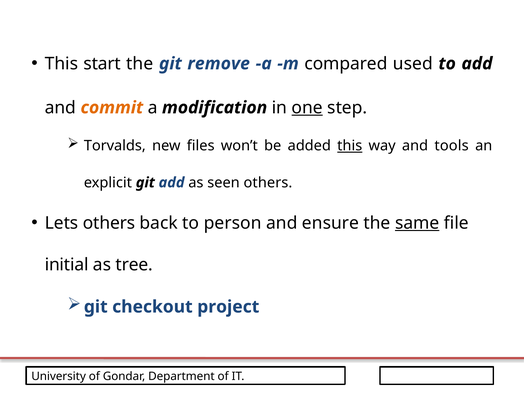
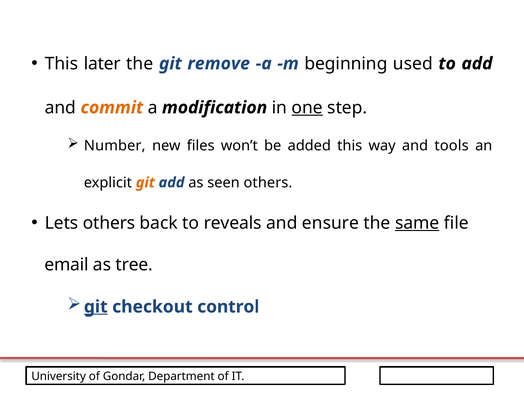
start: start -> later (102, 64)
compared: compared -> beginning (346, 64)
Torvalds: Torvalds -> Number (115, 146)
this underline: present -> none (350, 146)
git colour: black -> orange (145, 183)
person: person -> reveals (233, 223)
initial: initial -> email (67, 265)
git underline: none -> present (96, 307)
project: project -> control (228, 307)
